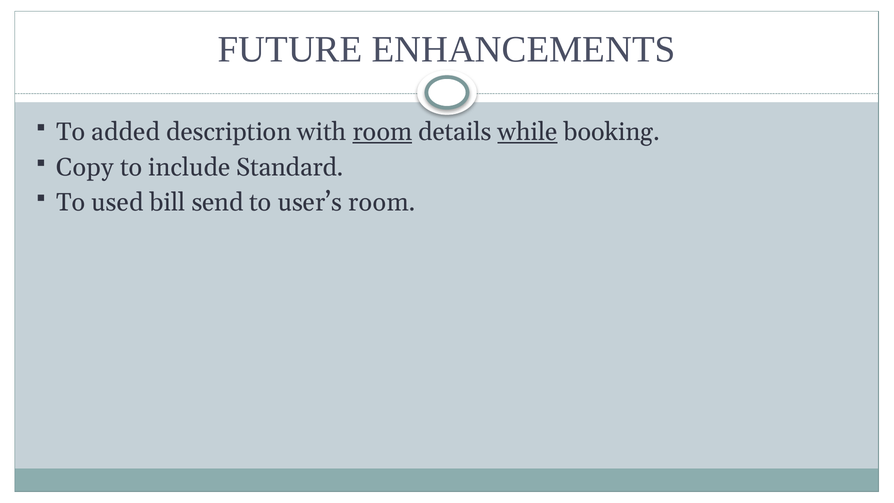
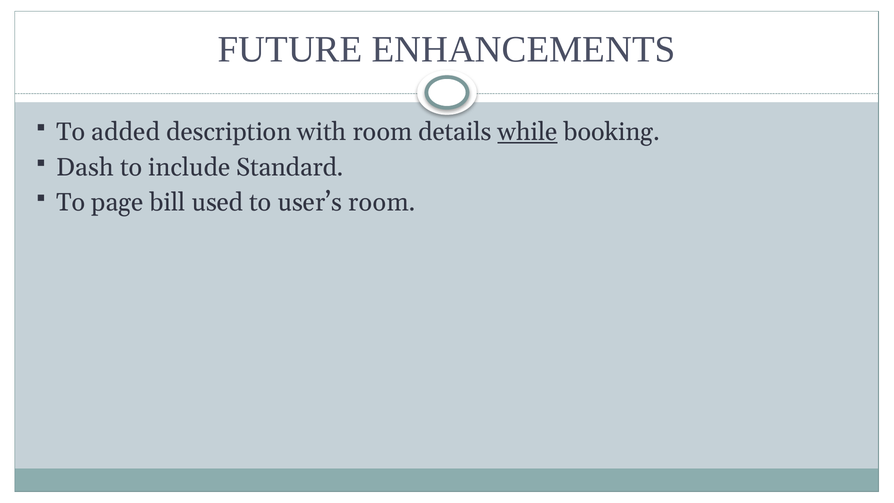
room underline: present -> none (382, 132)
Copy: Copy -> Dash (85, 167)
used: used -> page (117, 203)
send: send -> used (218, 203)
